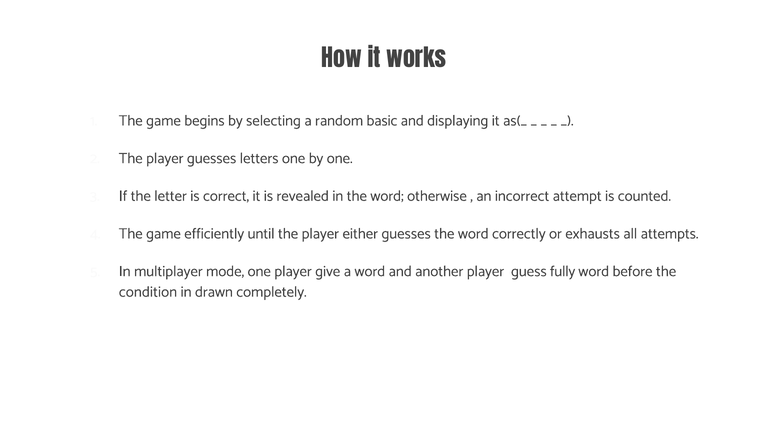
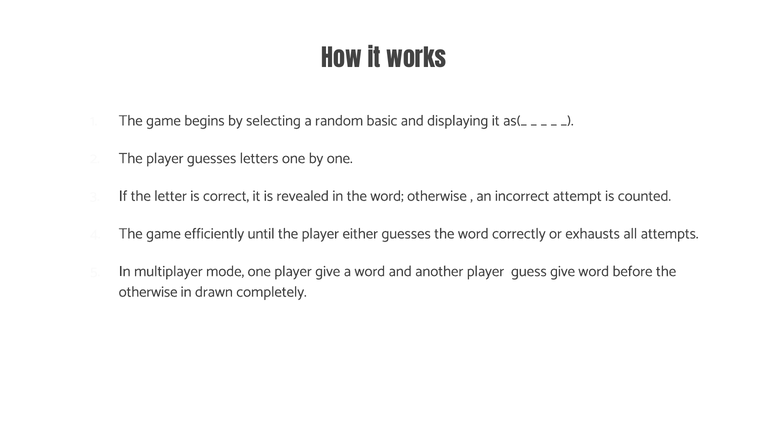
guess fully: fully -> give (563, 271)
condition: condition -> otherwise (148, 292)
